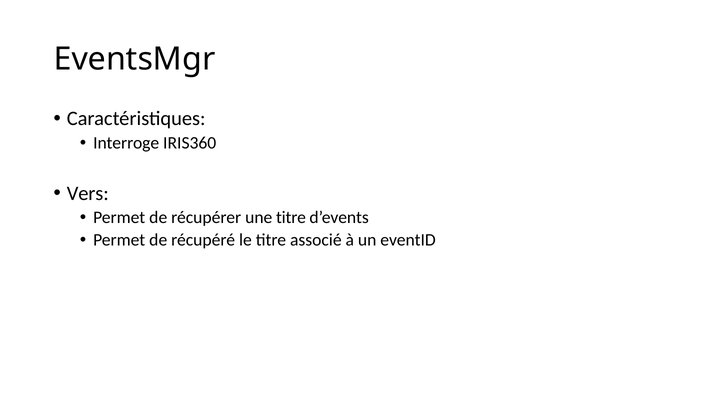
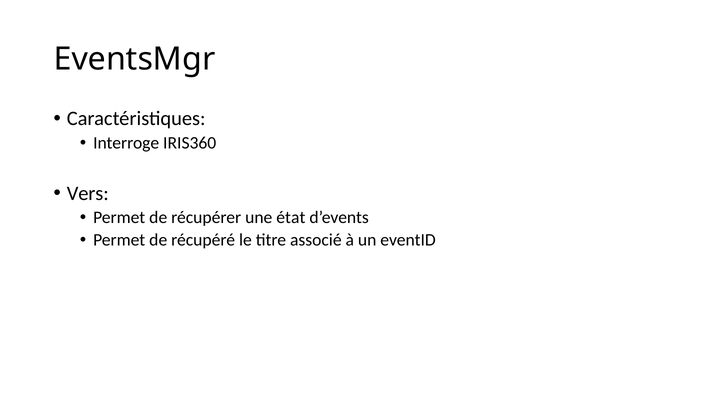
une titre: titre -> état (291, 218)
